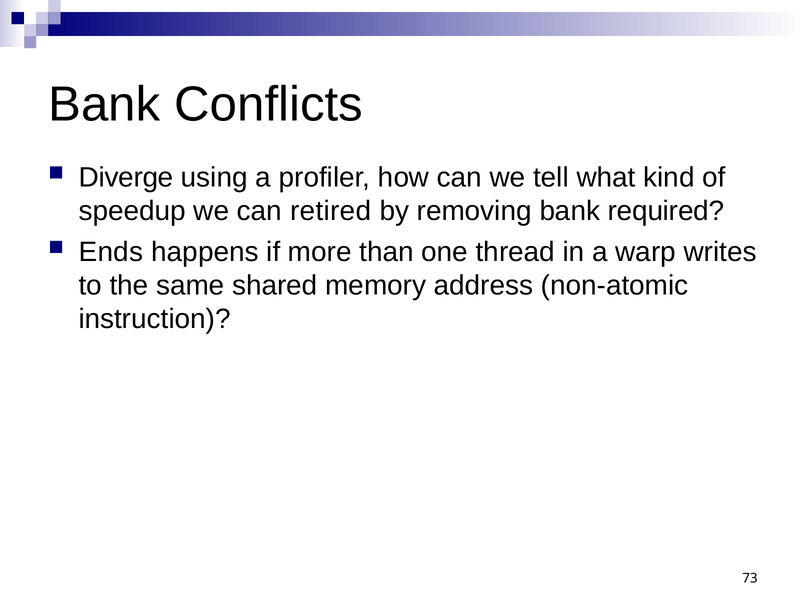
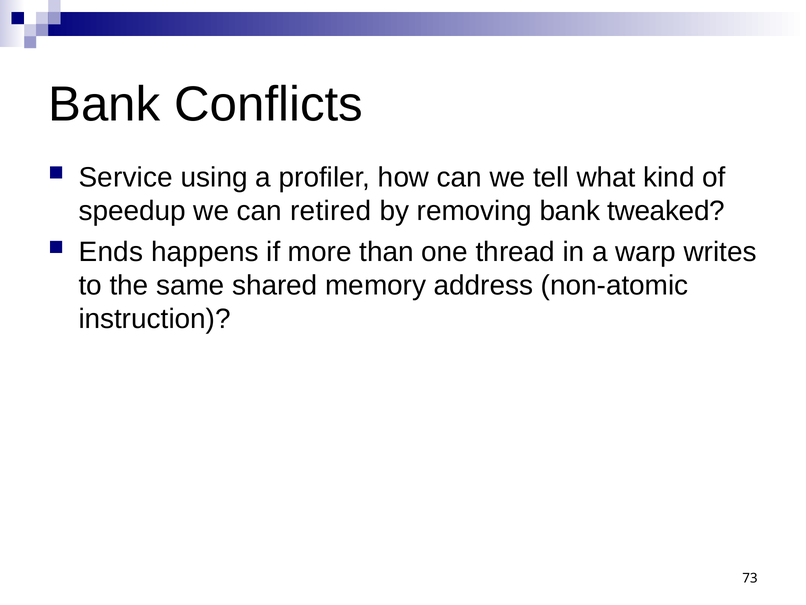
Diverge: Diverge -> Service (126, 177)
required: required -> tweaked (666, 211)
